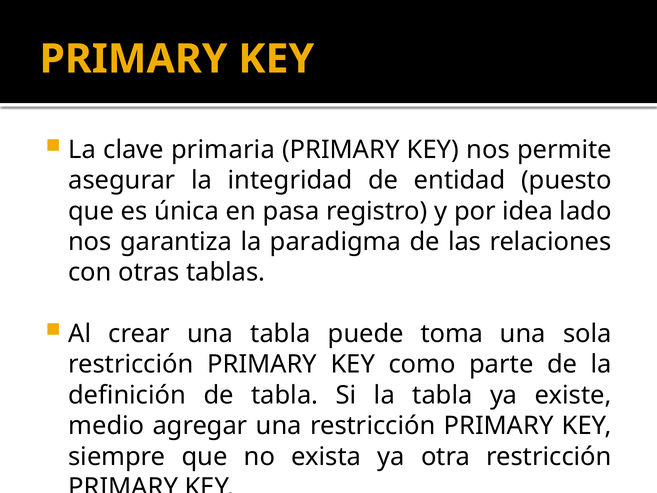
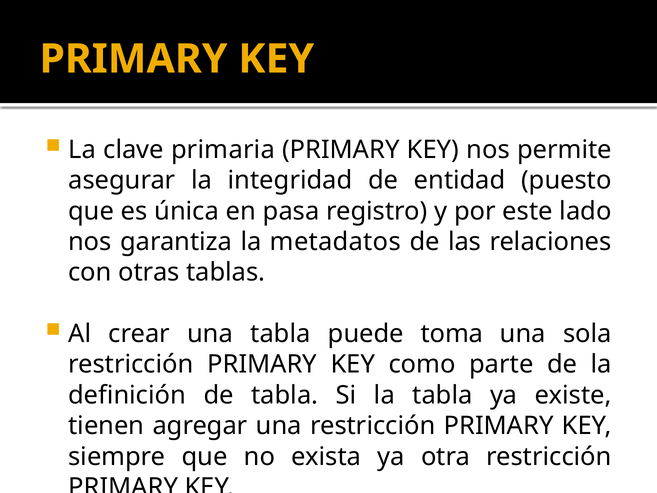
idea: idea -> este (528, 211)
paradigma: paradigma -> metadatos (335, 242)
medio: medio -> tienen (106, 426)
